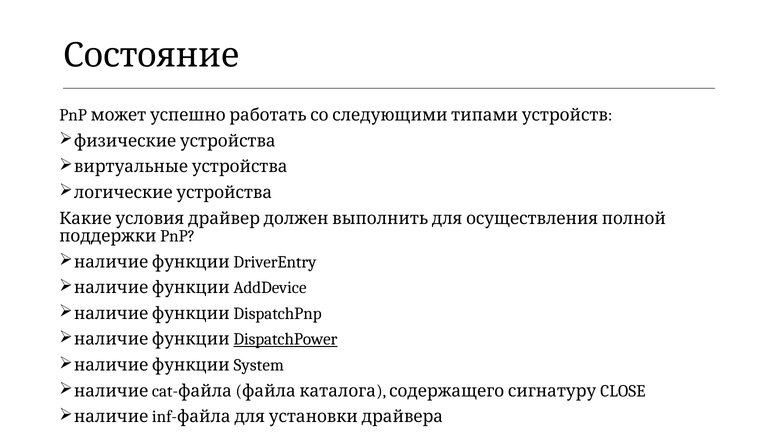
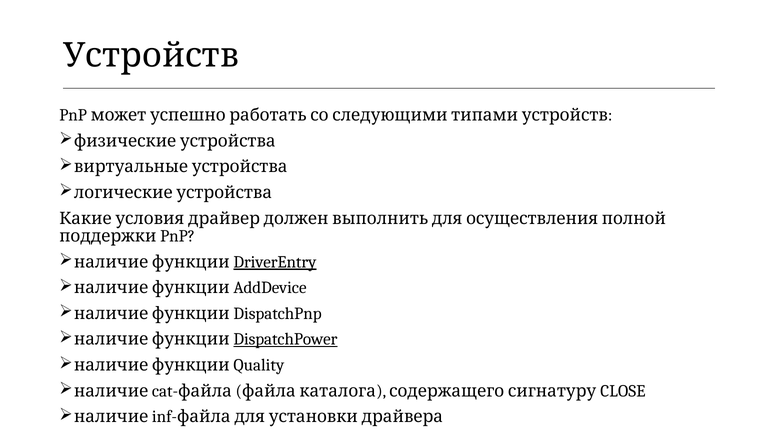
Состояние: Состояние -> Устройств (151, 56)
DriverEntry underline: none -> present (275, 262)
System: System -> Quality (259, 365)
